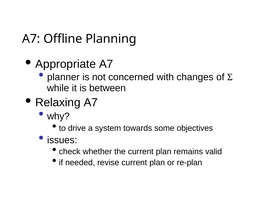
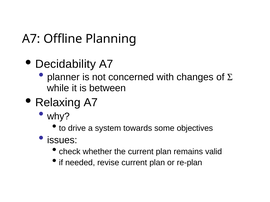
Appropriate: Appropriate -> Decidability (66, 64)
